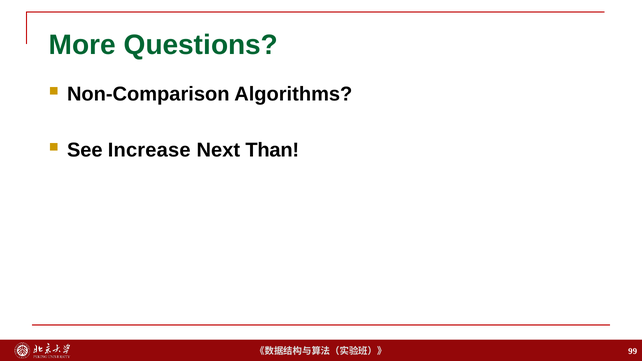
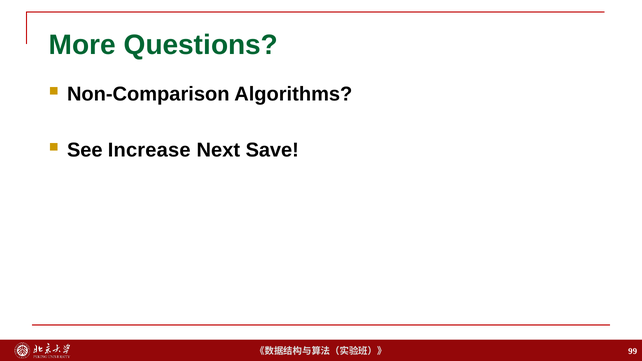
Than: Than -> Save (272, 150)
